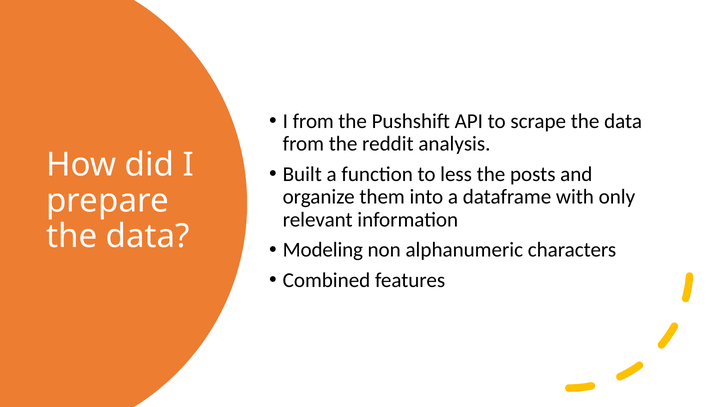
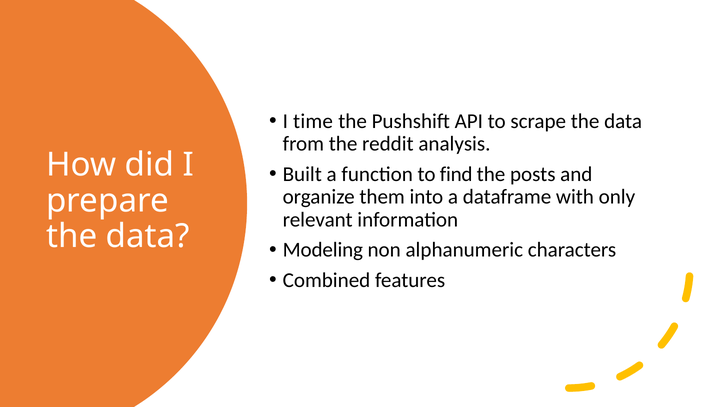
I from: from -> time (313, 121)
less: less -> find (456, 174)
